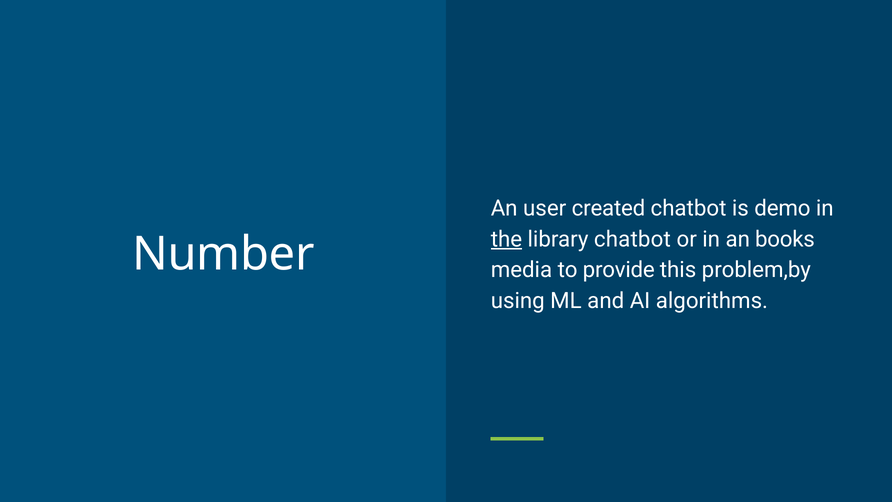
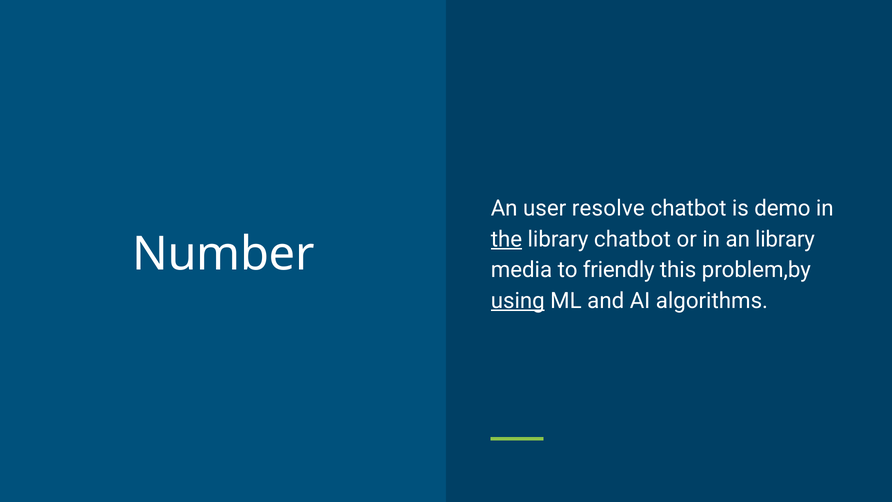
created: created -> resolve (608, 208)
an books: books -> library (785, 239)
provide: provide -> friendly (619, 270)
using underline: none -> present (518, 301)
